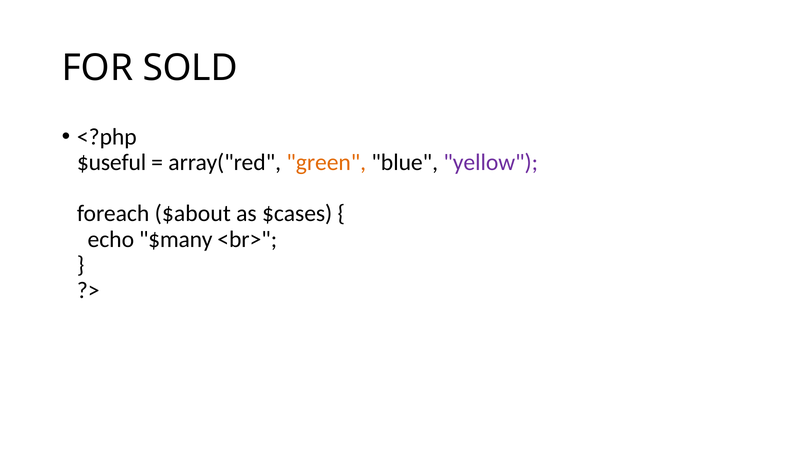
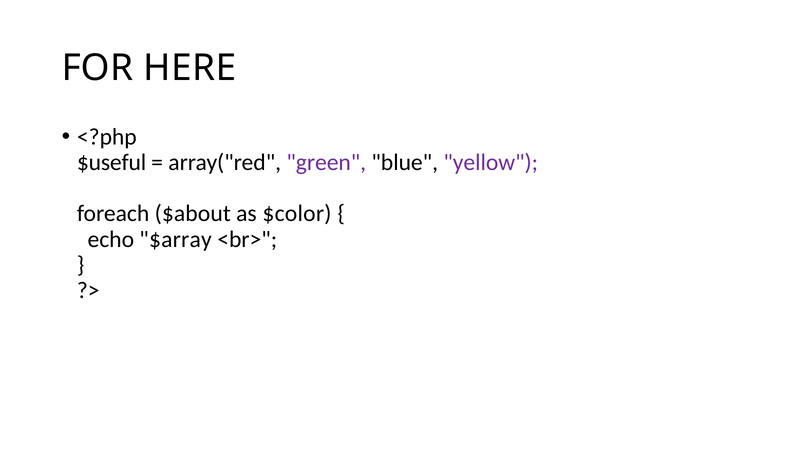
SOLD: SOLD -> HERE (190, 68)
green colour: orange -> purple (326, 162)
$cases: $cases -> $color (297, 214)
$many: $many -> $array (176, 239)
